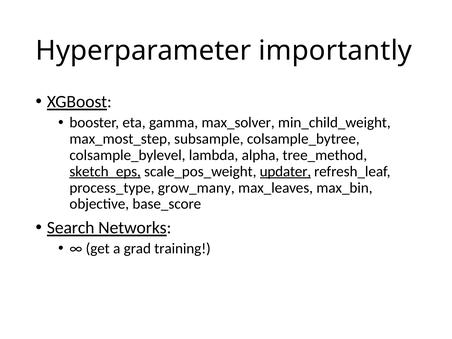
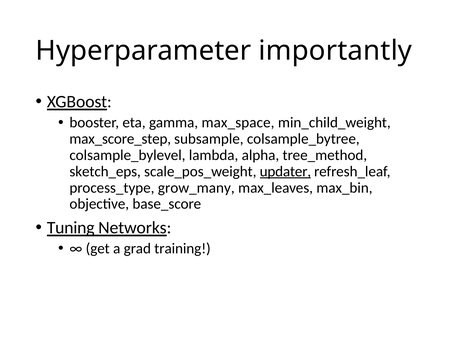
max_solver: max_solver -> max_space (238, 123)
max_most_step: max_most_step -> max_score_step (120, 139)
sketch_eps underline: present -> none (105, 171)
Search: Search -> Tuning (71, 228)
